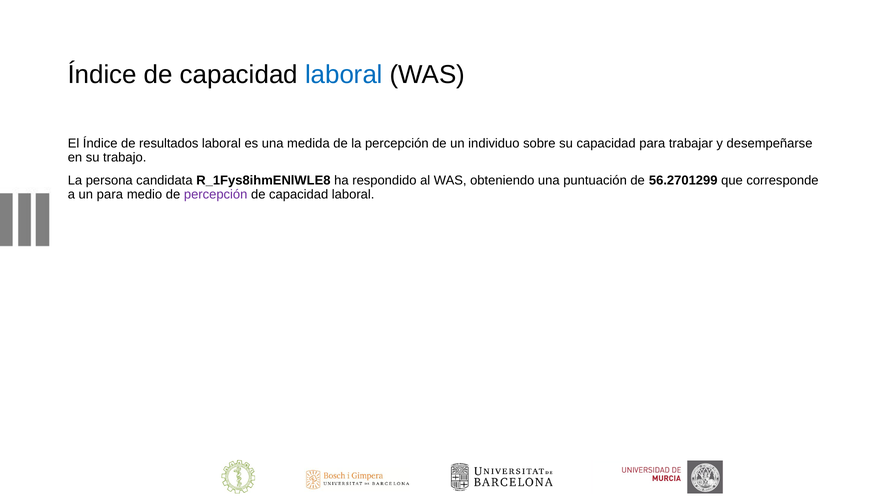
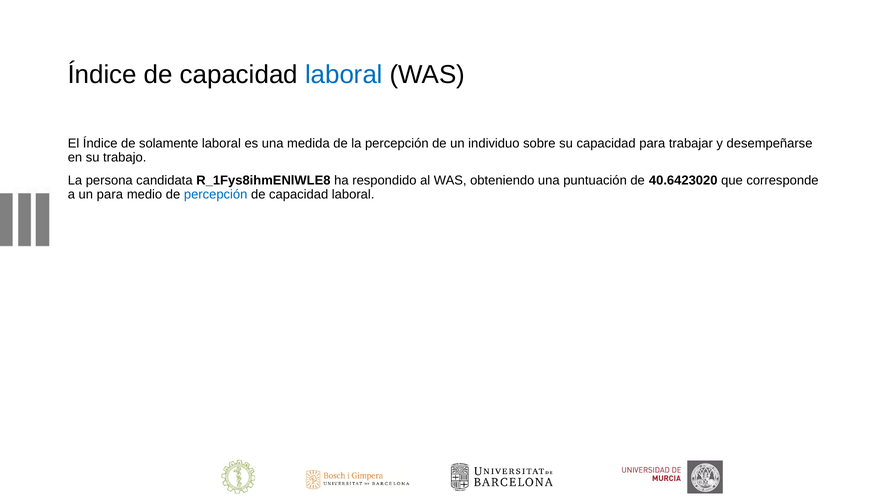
resultados: resultados -> solamente (169, 143)
56.2701299: 56.2701299 -> 40.6423020 (683, 181)
percepción colour: purple -> blue (216, 195)
